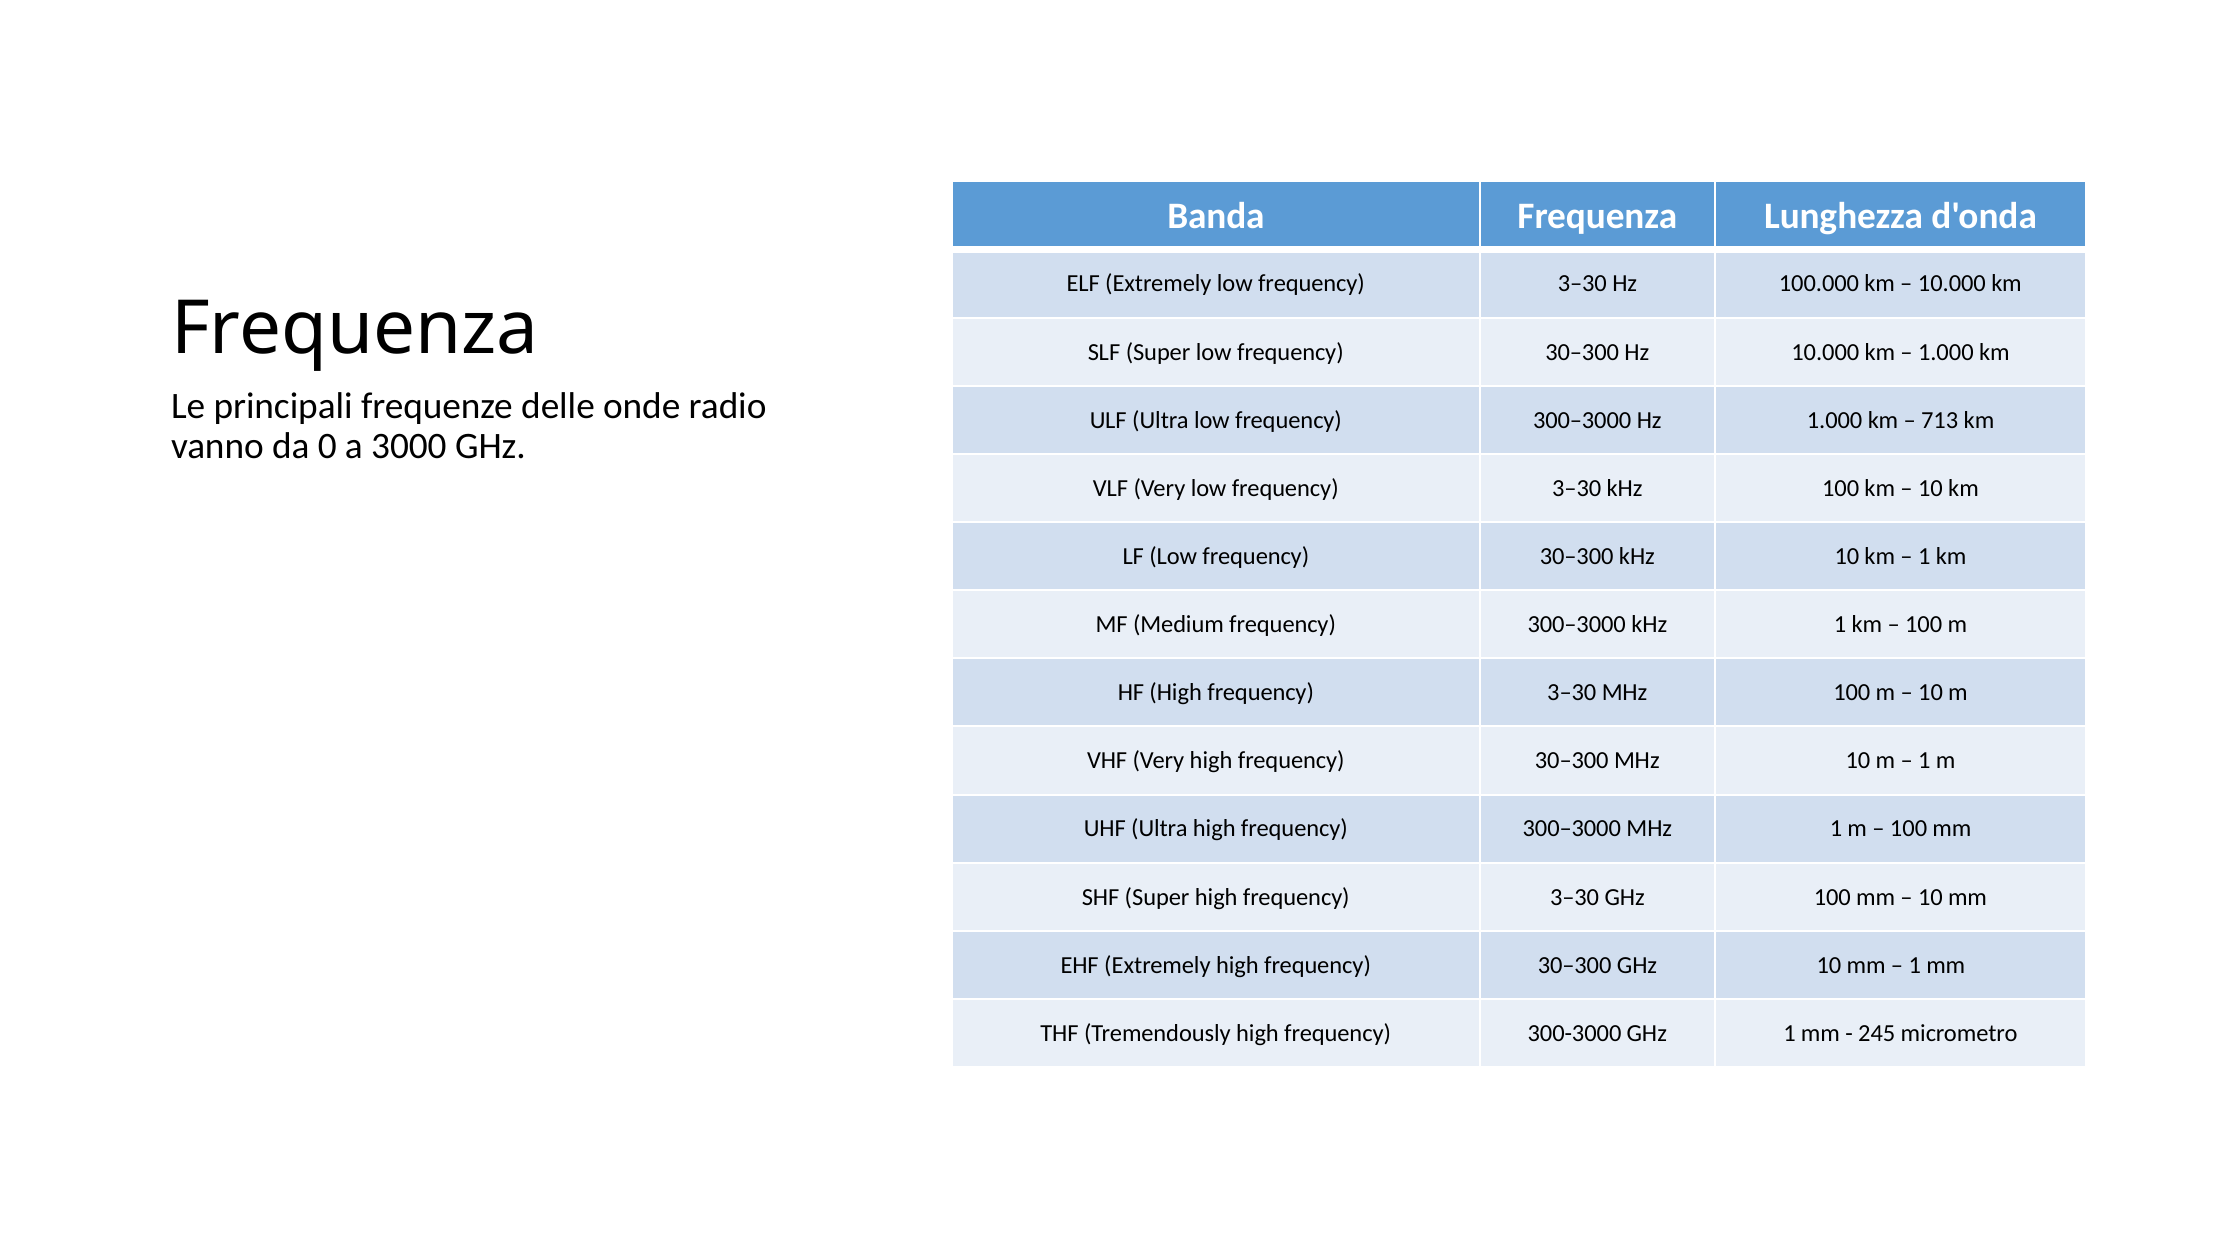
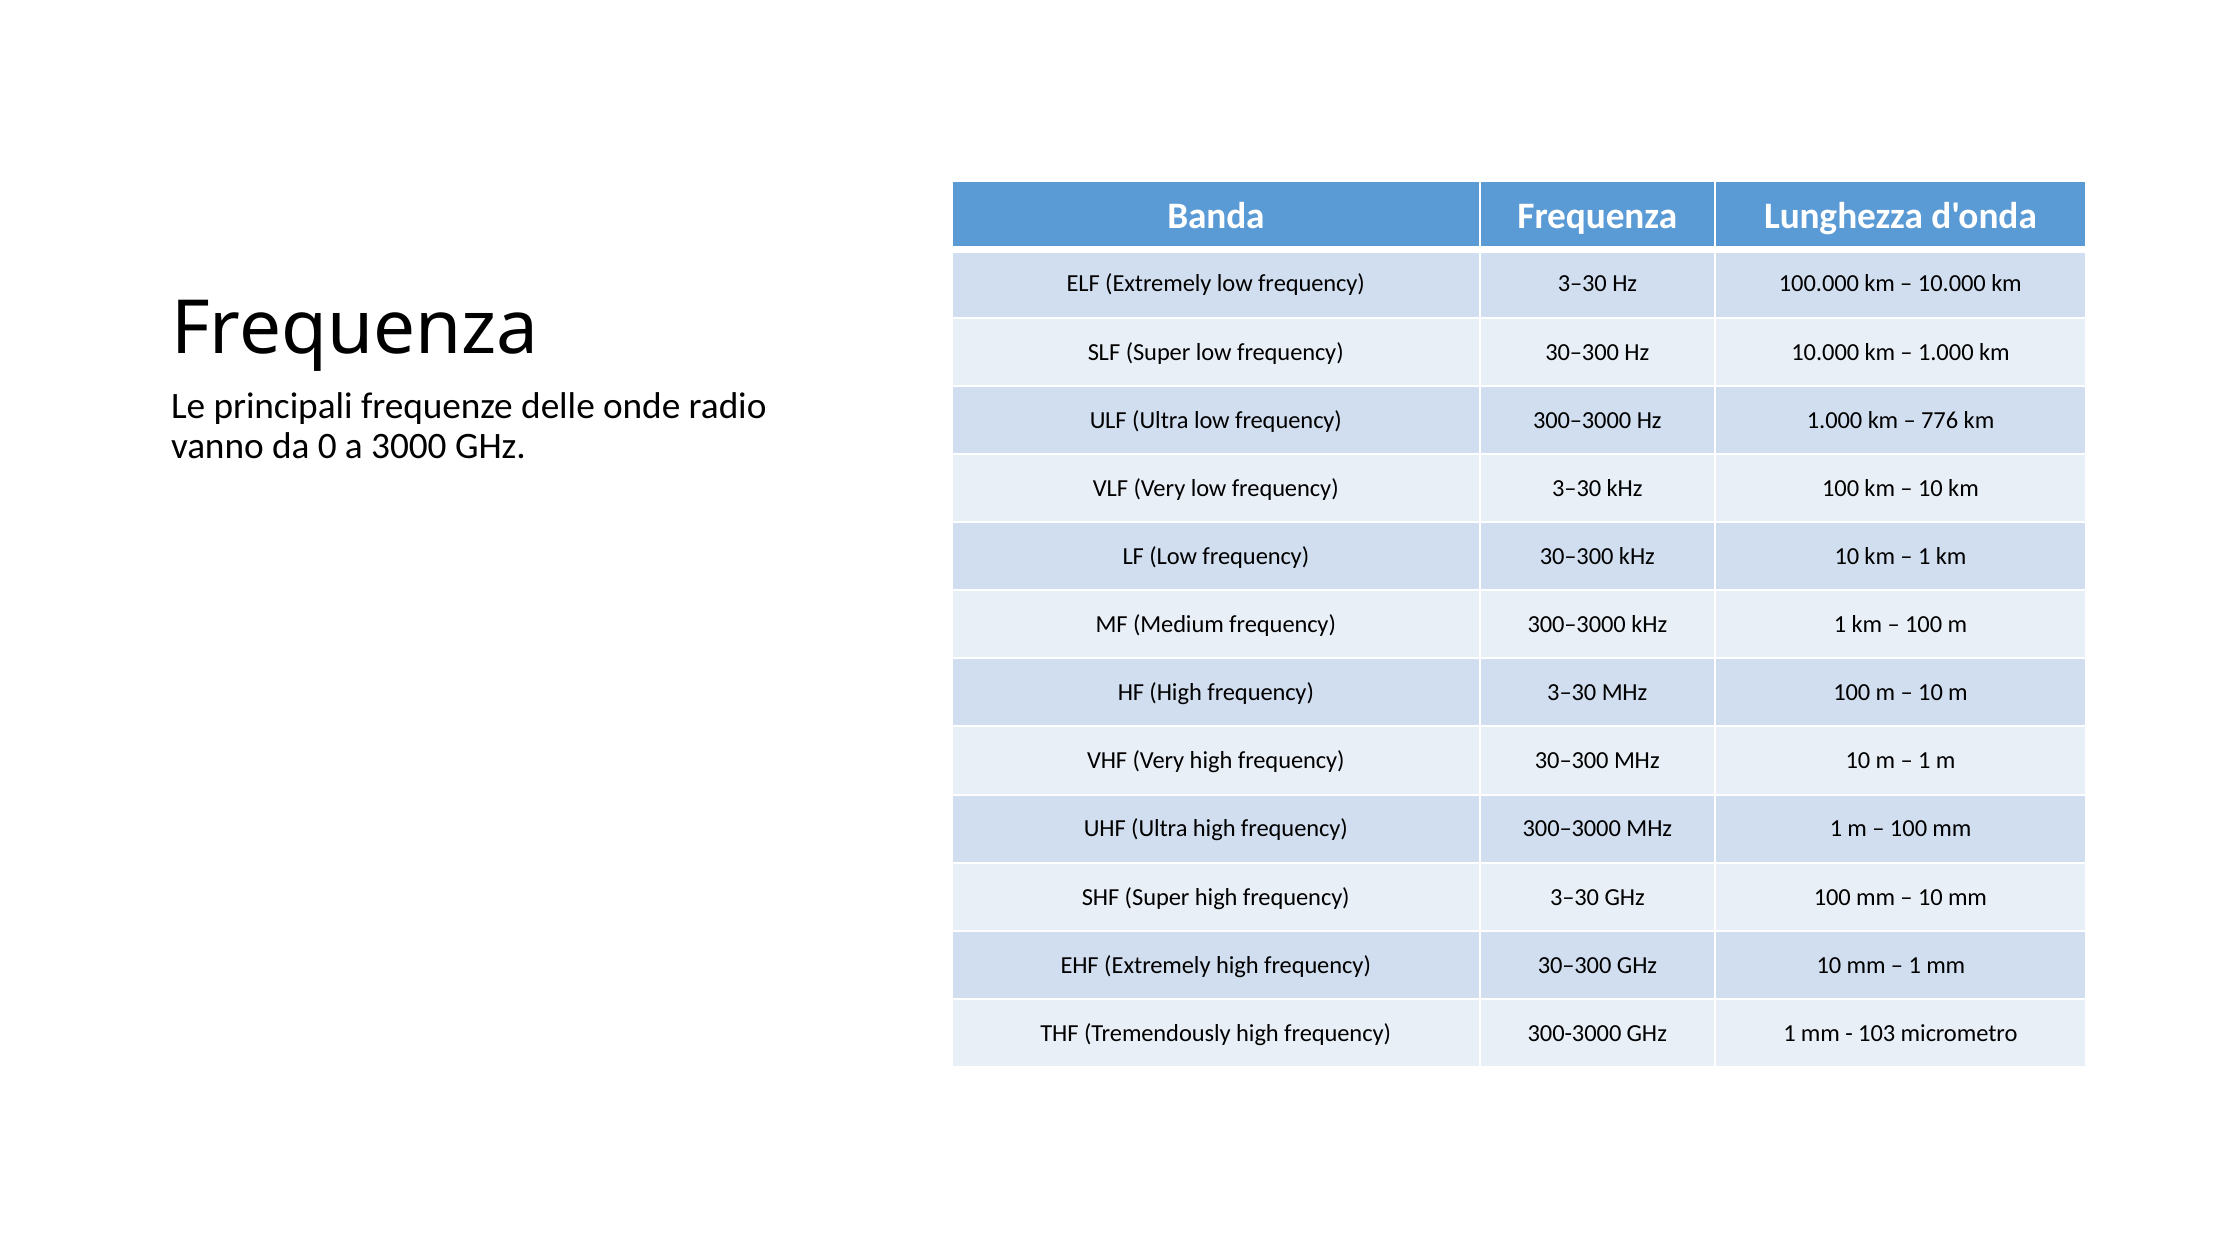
713: 713 -> 776 (1940, 420)
245: 245 -> 103 (1877, 1033)
